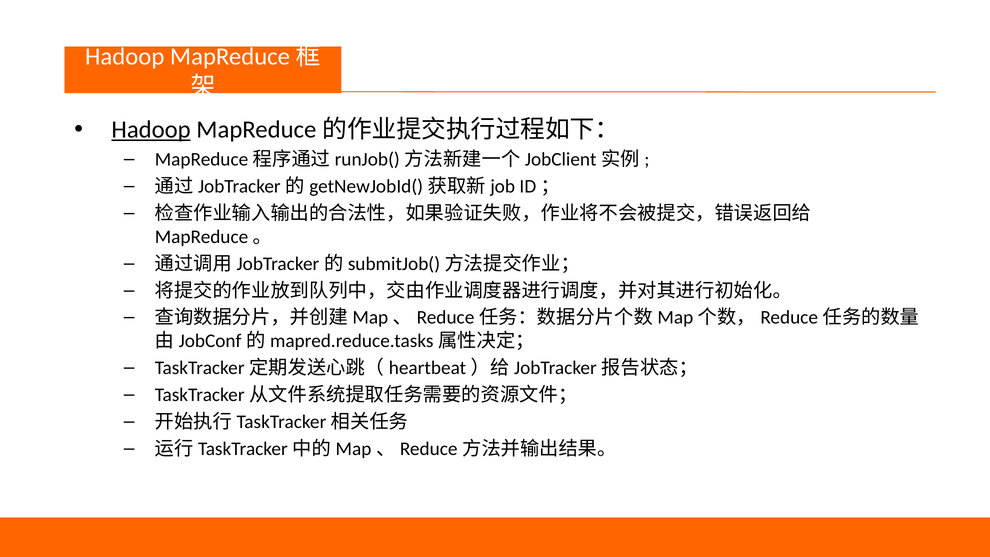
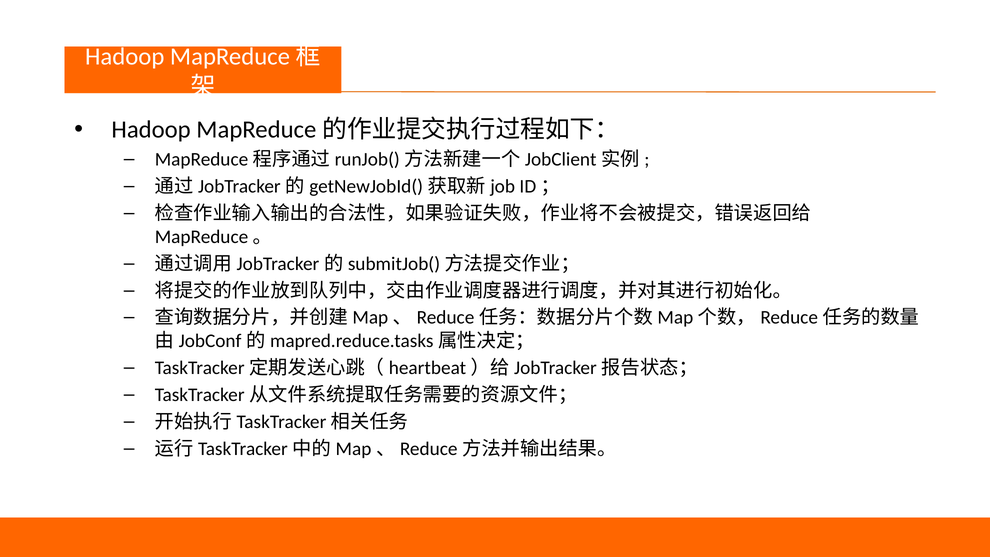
Hadoop underline: present -> none (151, 130)
